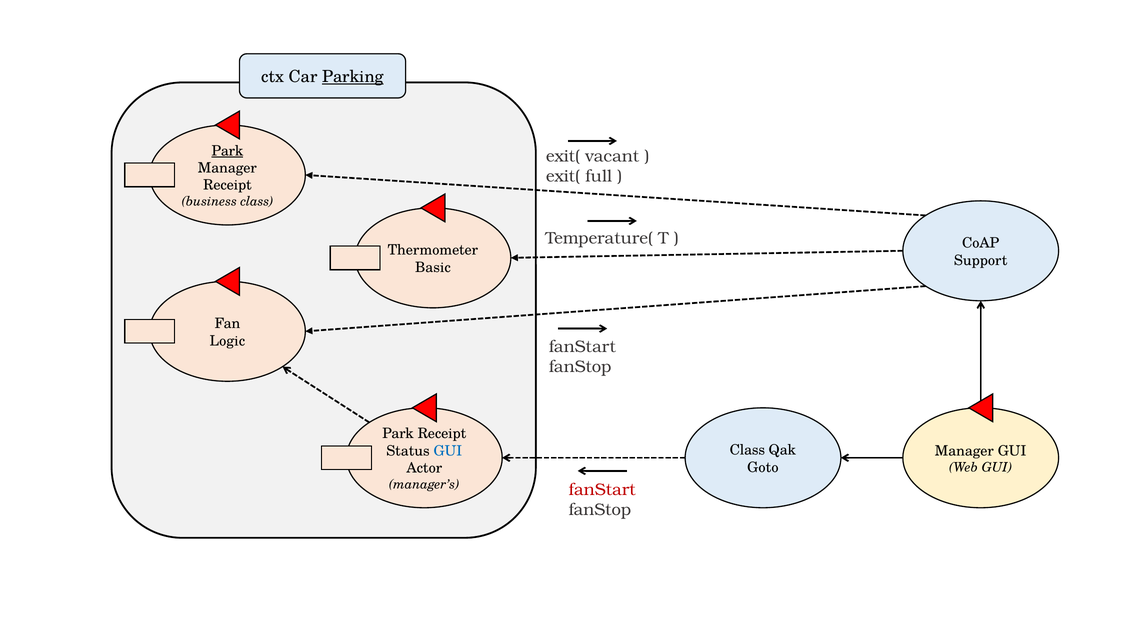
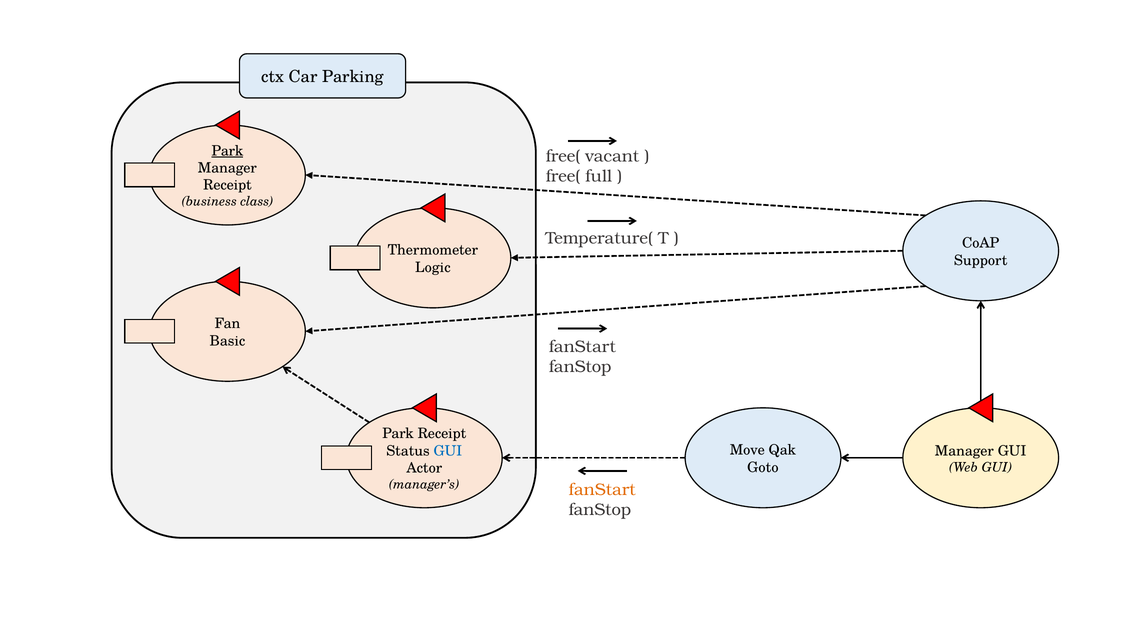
Parking underline: present -> none (353, 77)
exit(: exit( -> free( (563, 156)
exit(: exit( -> free( (563, 176)
Basic: Basic -> Logic (433, 267)
Logic: Logic -> Basic (227, 341)
Class: Class -> Move (747, 450)
fanStart colour: red -> orange (602, 490)
